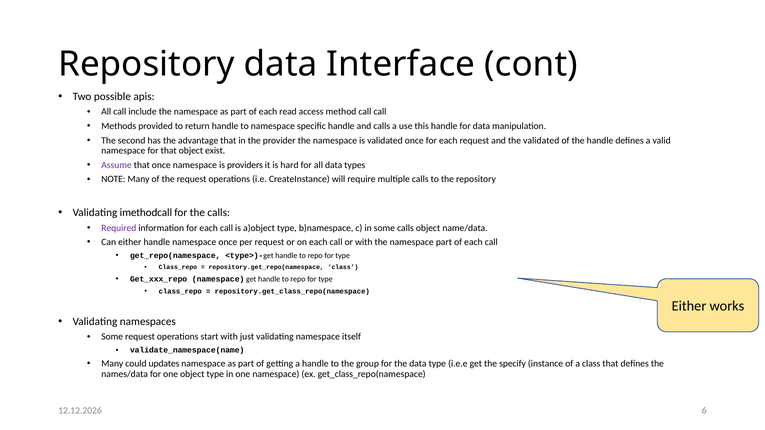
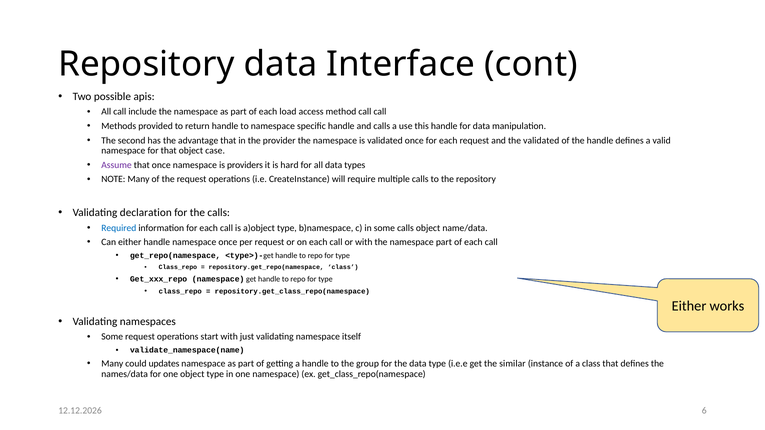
read: read -> load (288, 112)
exist: exist -> case (215, 151)
imethodcall: imethodcall -> declaration (146, 213)
Required colour: purple -> blue (119, 228)
specify: specify -> similar (512, 364)
